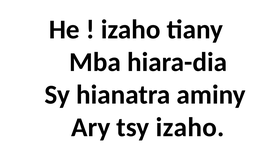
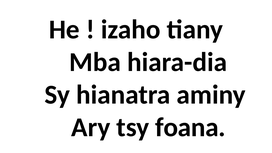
tsy izaho: izaho -> foana (190, 127)
